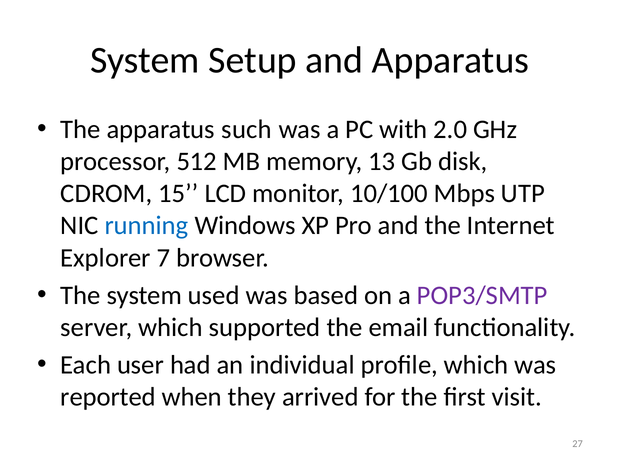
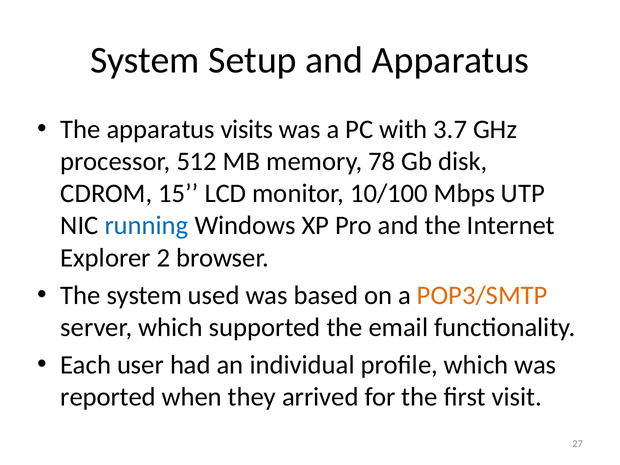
such: such -> visits (247, 129)
2.0: 2.0 -> 3.7 (450, 129)
13: 13 -> 78 (382, 162)
7: 7 -> 2 (163, 258)
POP3/SMTP colour: purple -> orange (482, 295)
